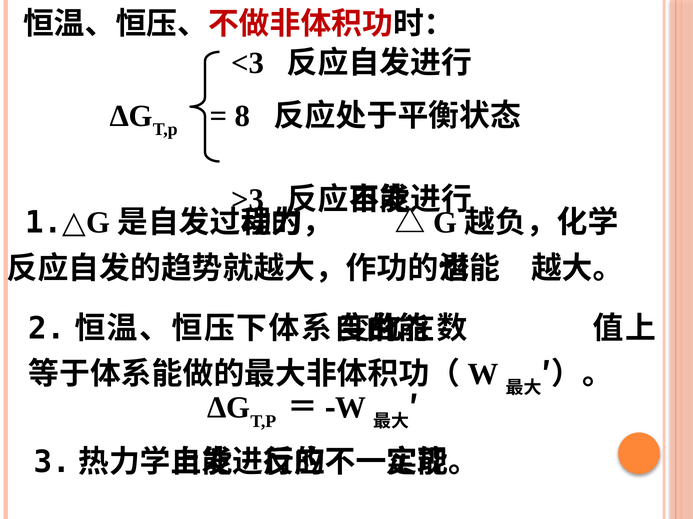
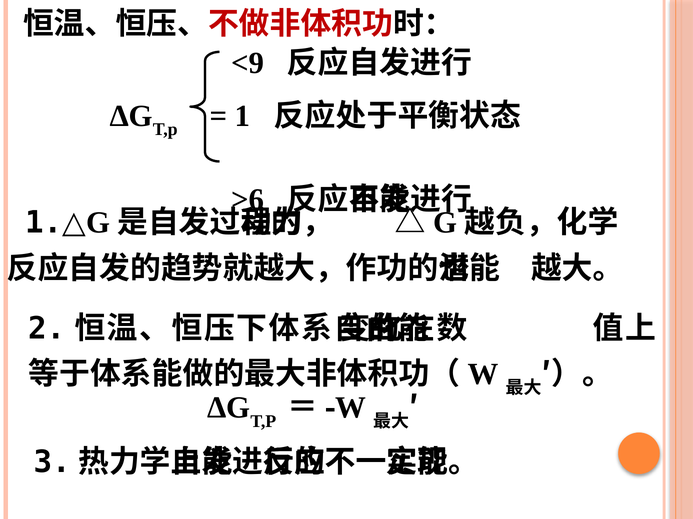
<3: <3 -> <9 (248, 63)
8: 8 -> 1 (243, 116)
>3: >3 -> >6 (248, 200)
